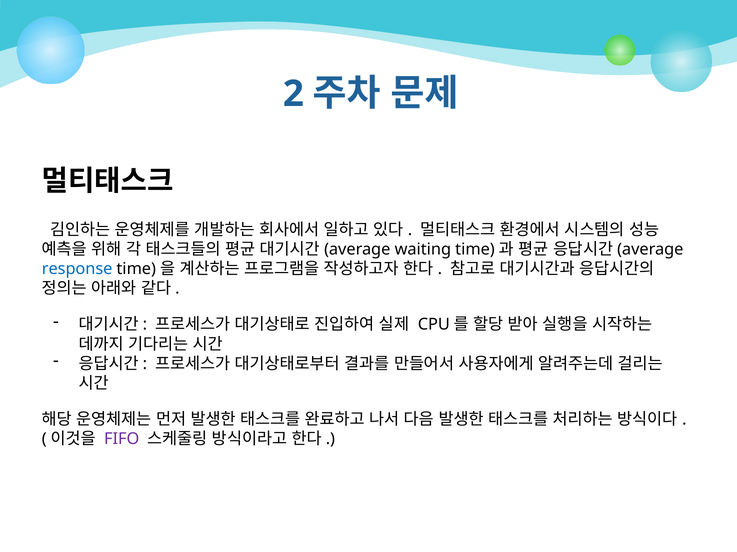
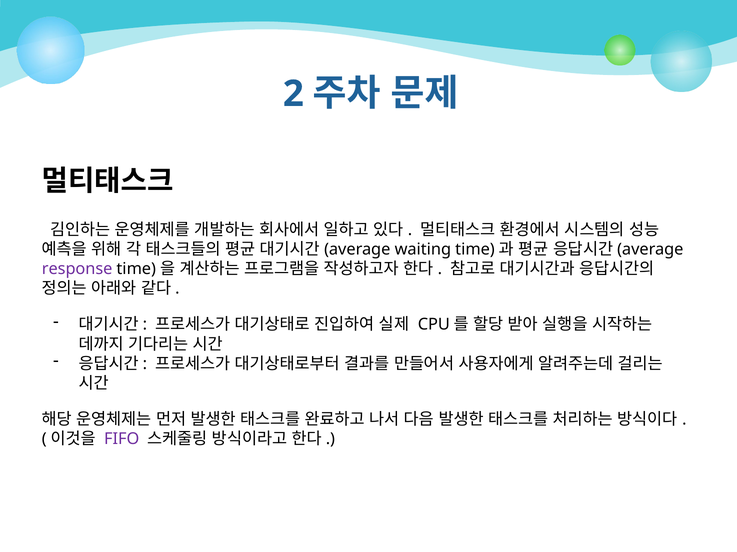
response colour: blue -> purple (77, 269)
